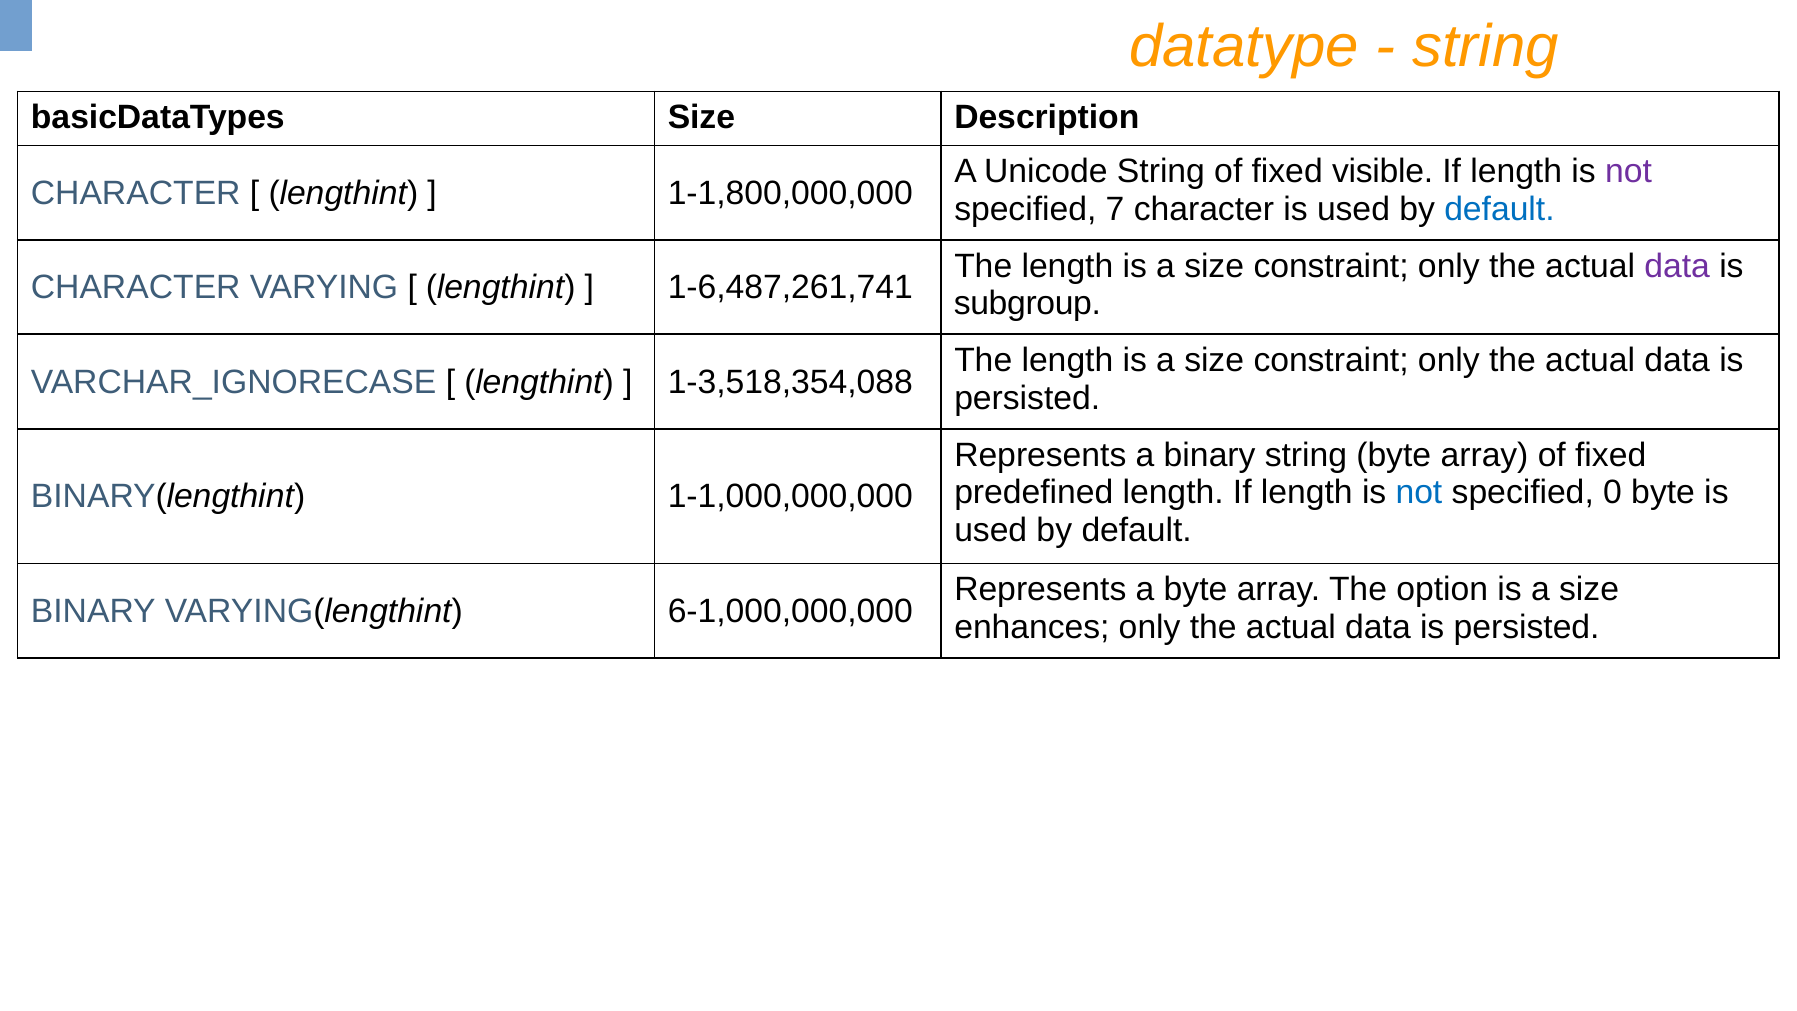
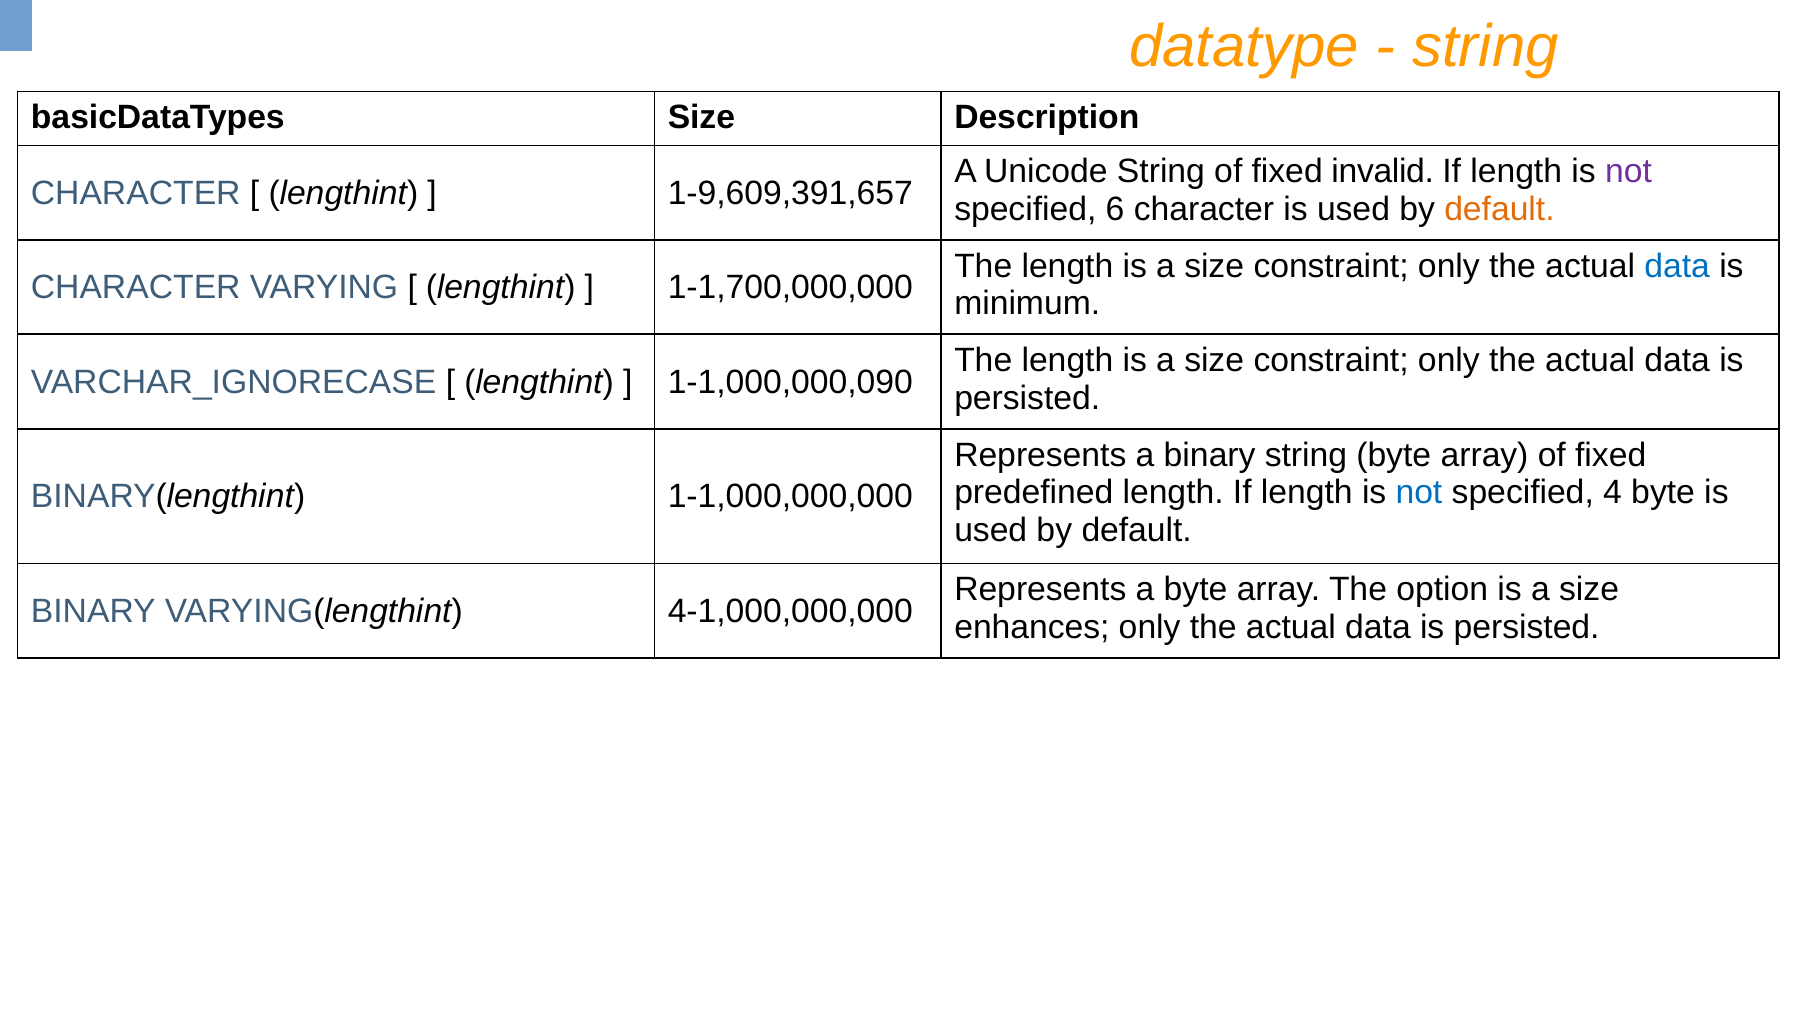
visible: visible -> invalid (1383, 172)
1-1,800,000,000: 1-1,800,000,000 -> 1-9,609,391,657 (790, 193)
7: 7 -> 6 (1115, 209)
default colour: blue -> orange (1499, 209)
data colour: purple -> blue (1677, 266)
1-6,487,261,741: 1-6,487,261,741 -> 1-1,700,000,000 (790, 288)
subgroup: subgroup -> minimum (1027, 304)
1-3,518,354,088: 1-3,518,354,088 -> 1-1,000,000,090 (790, 382)
0: 0 -> 4 (1613, 493)
6-1,000,000,000: 6-1,000,000,000 -> 4-1,000,000,000 (790, 611)
